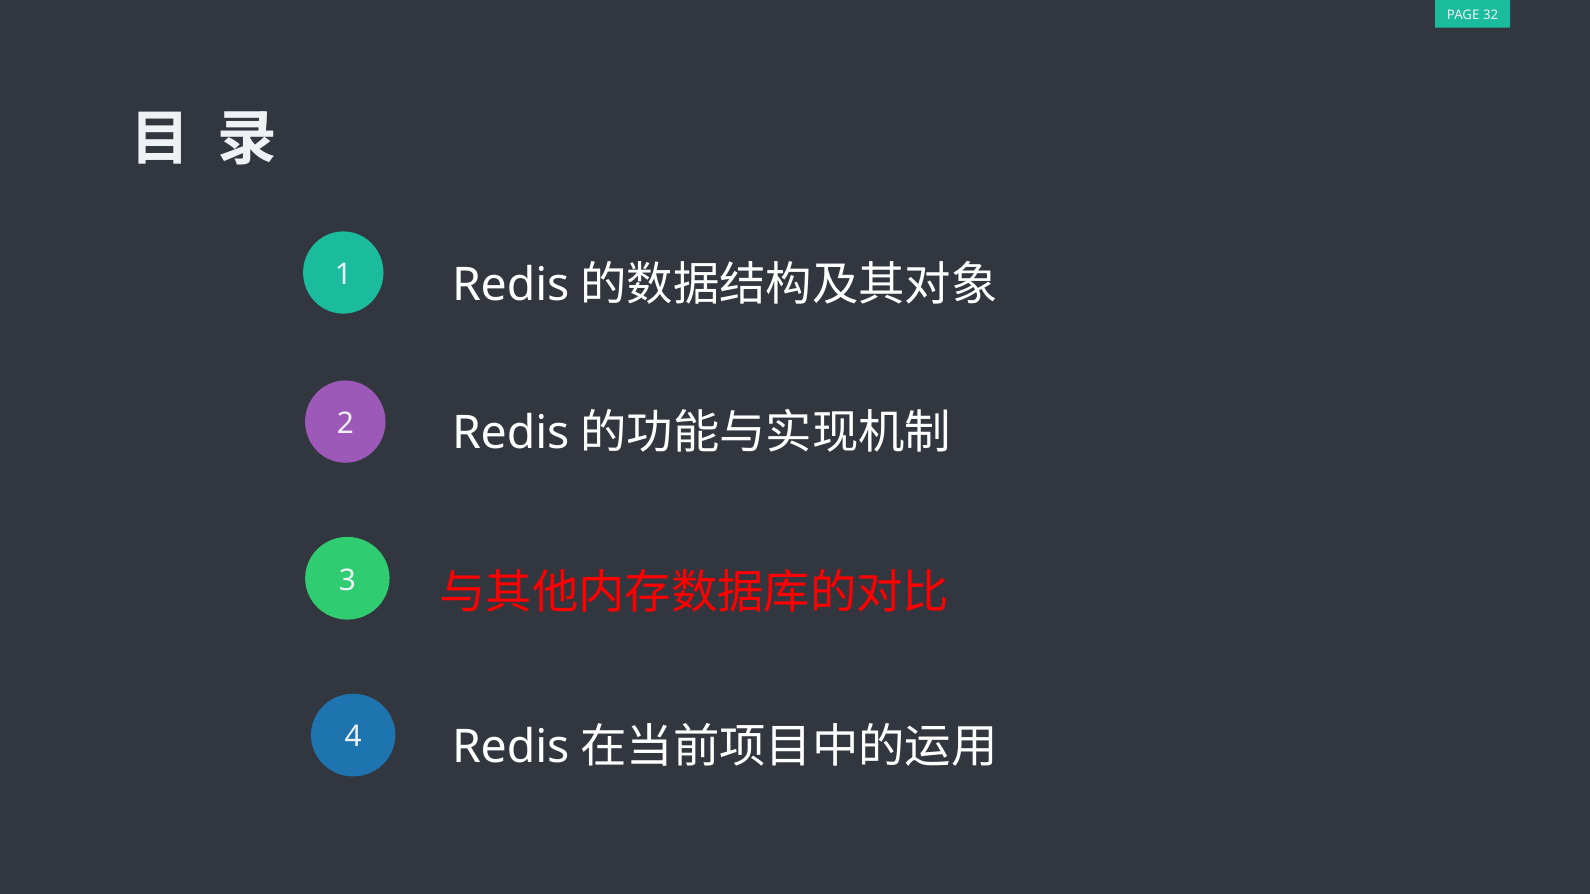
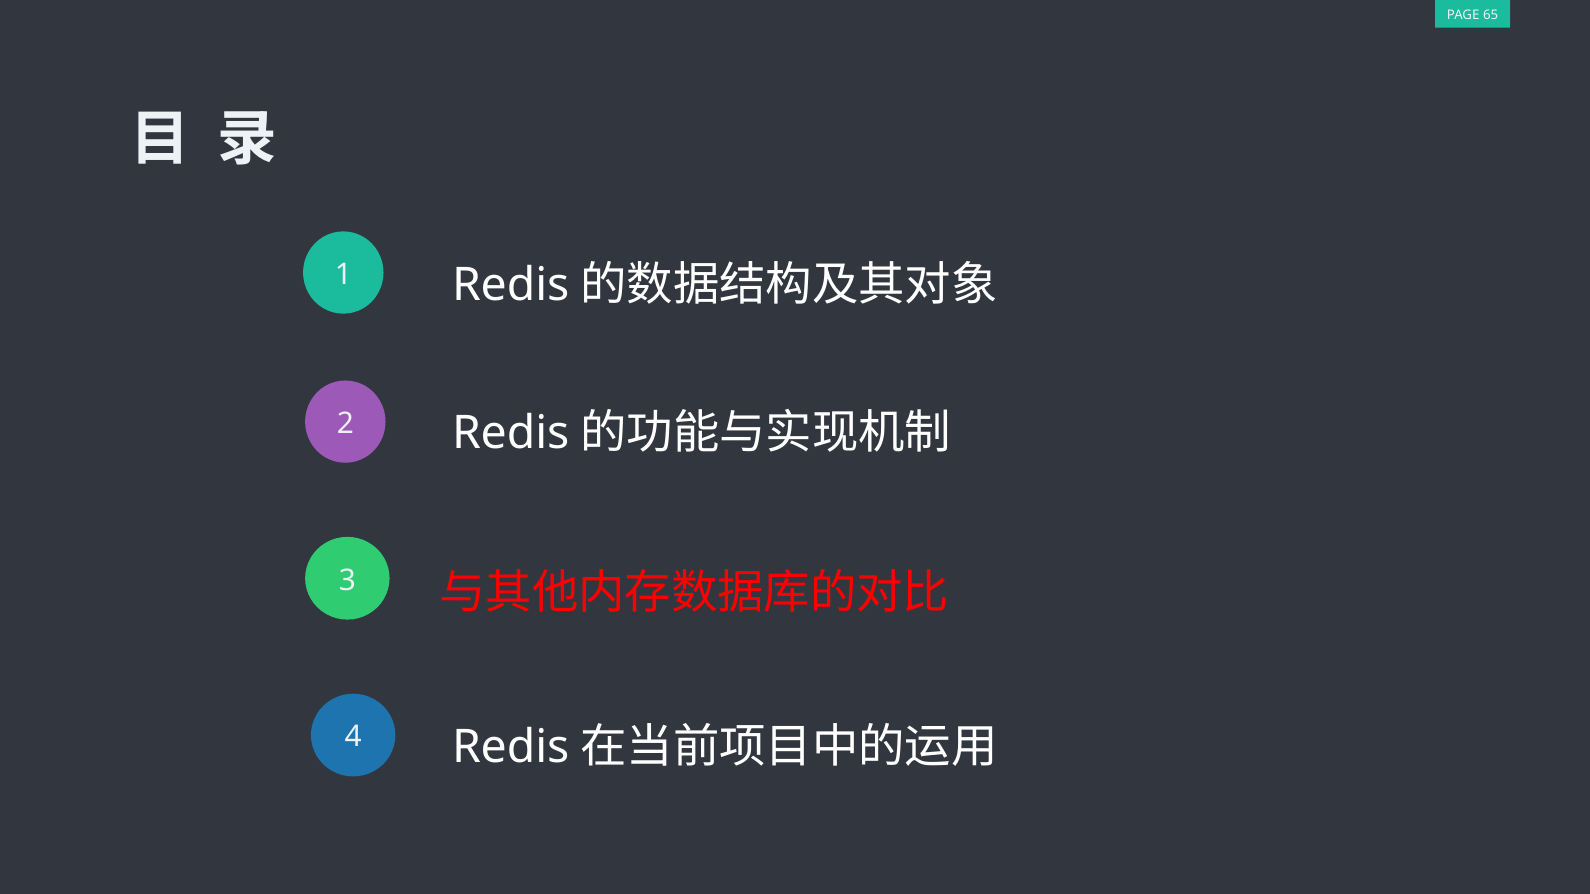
32: 32 -> 65 (1491, 15)
